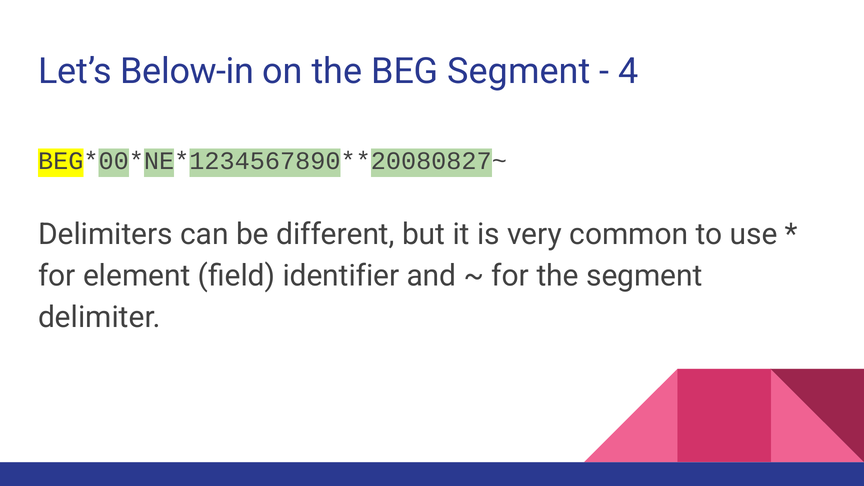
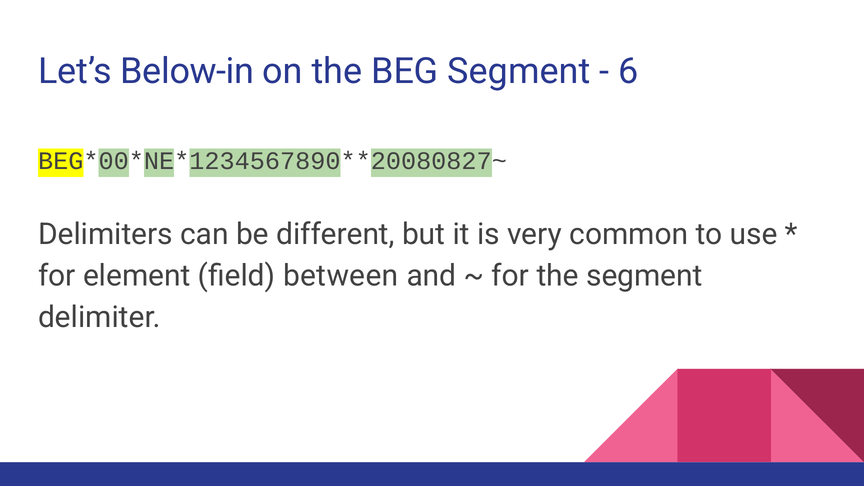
4: 4 -> 6 (628, 71)
identifier: identifier -> between (341, 276)
